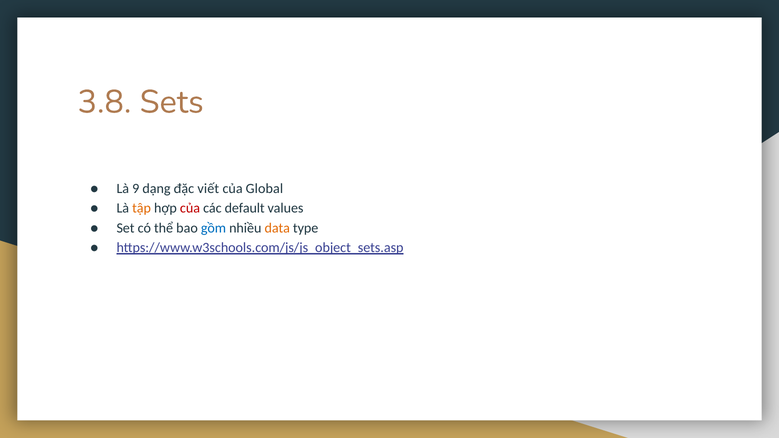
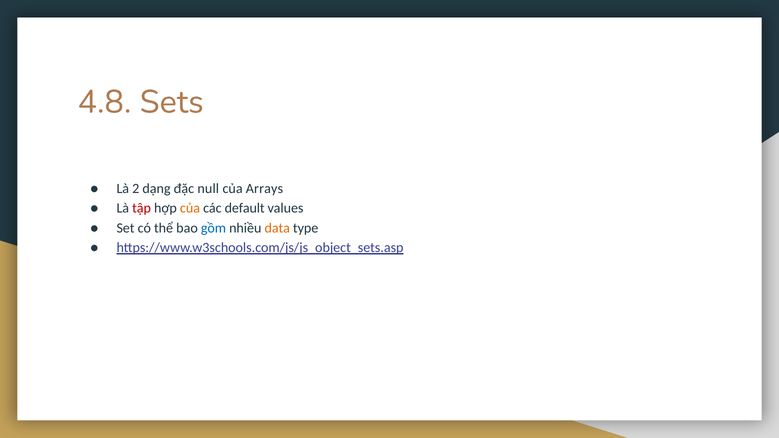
3.8: 3.8 -> 4.8 (104, 102)
9: 9 -> 2 (136, 189)
viết: viết -> null (208, 189)
Global: Global -> Arrays (264, 189)
tập colour: orange -> red (142, 208)
của colour: red -> orange (190, 208)
